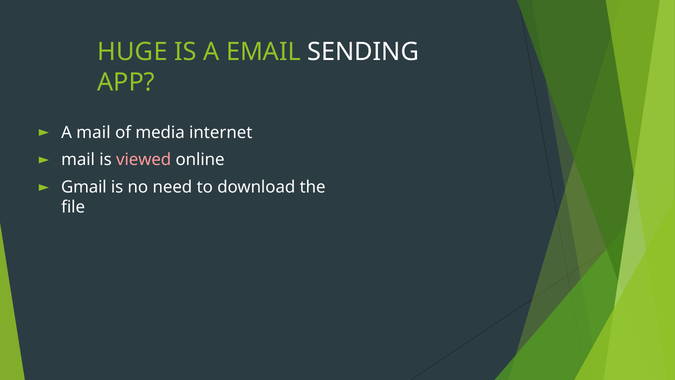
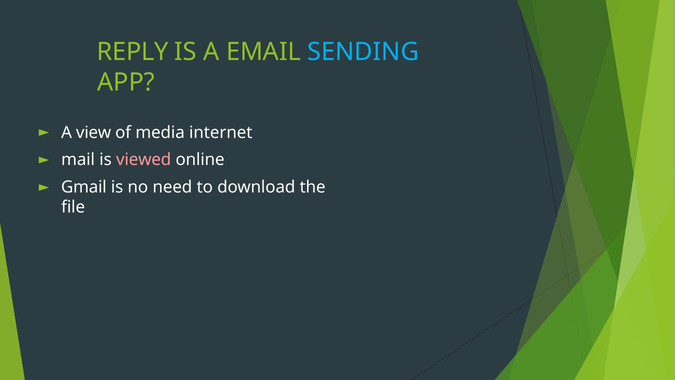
HUGE: HUGE -> REPLY (133, 52)
SENDING colour: white -> light blue (363, 52)
A mail: mail -> view (94, 132)
